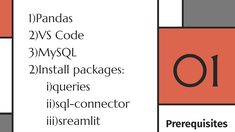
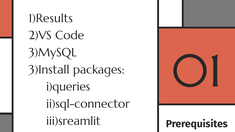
1)Pandas: 1)Pandas -> 1)Results (51, 18)
2)Install: 2)Install -> 3)Install (49, 70)
